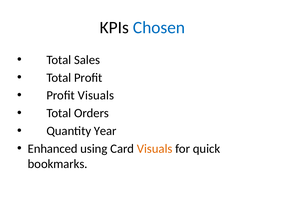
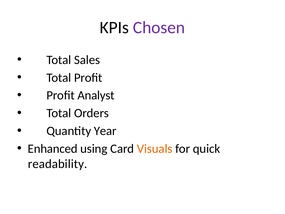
Chosen colour: blue -> purple (159, 28)
Visuals: Visuals -> Analyst (96, 95)
bookmarks: bookmarks -> readability (58, 164)
